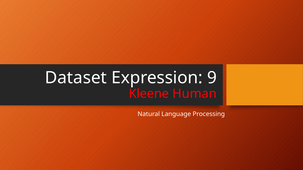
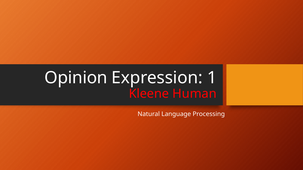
Dataset: Dataset -> Opinion (76, 78)
9: 9 -> 1 (212, 78)
